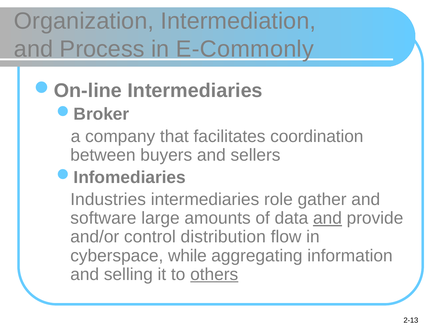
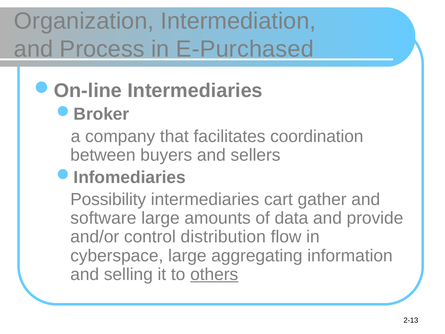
E-Commonly: E-Commonly -> E-Purchased (245, 49)
Industries: Industries -> Possibility (108, 199)
role: role -> cart (278, 199)
and underline: present -> none (327, 218)
cyberspace while: while -> large (187, 255)
